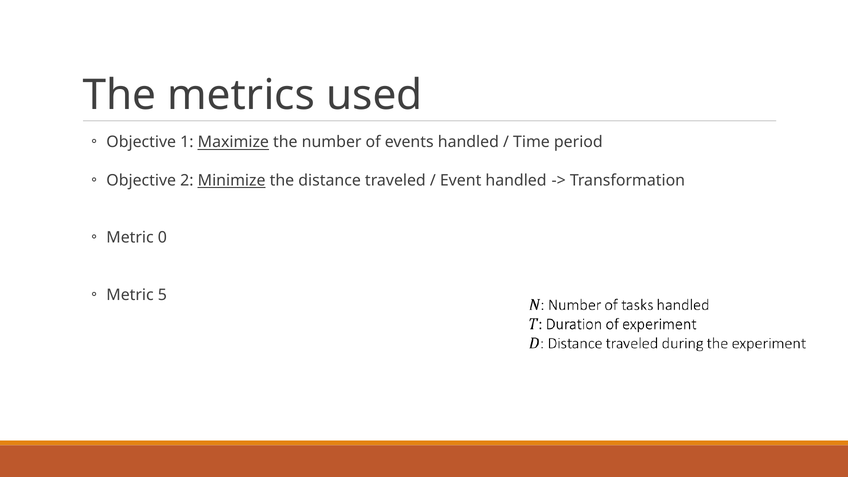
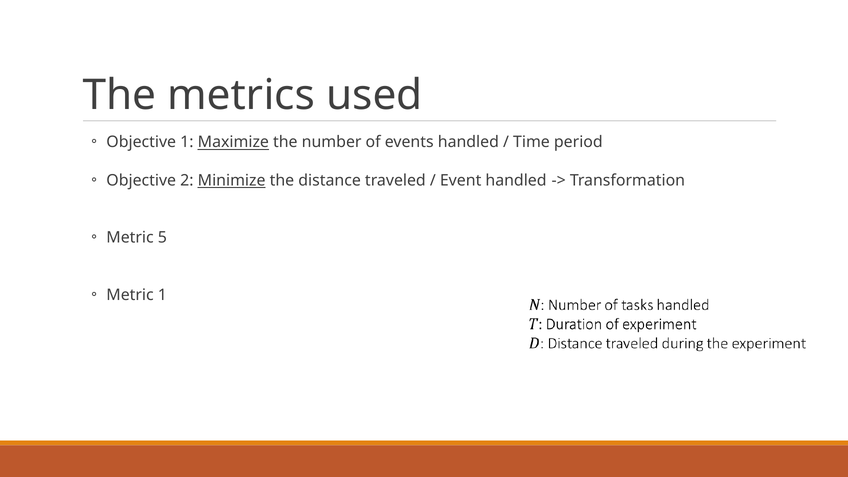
Metric 0: 0 -> 5 (162, 238)
Metric 5: 5 -> 1 (162, 295)
